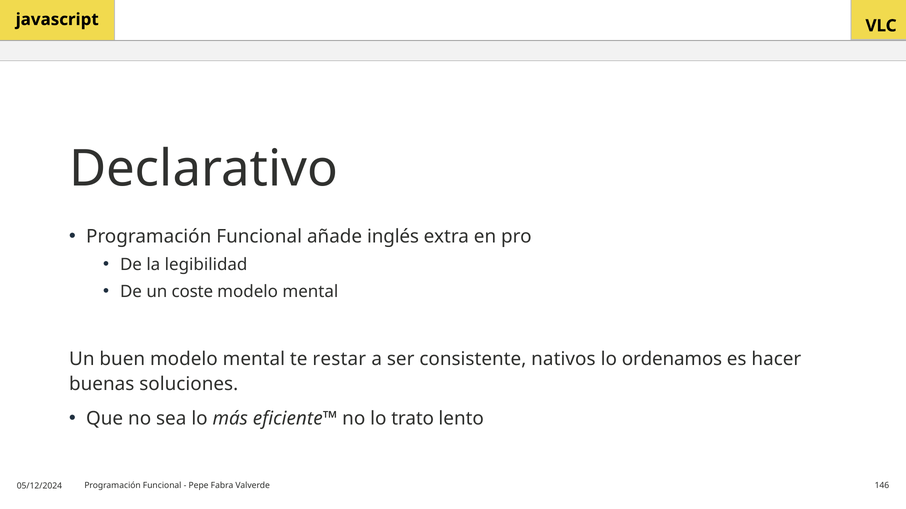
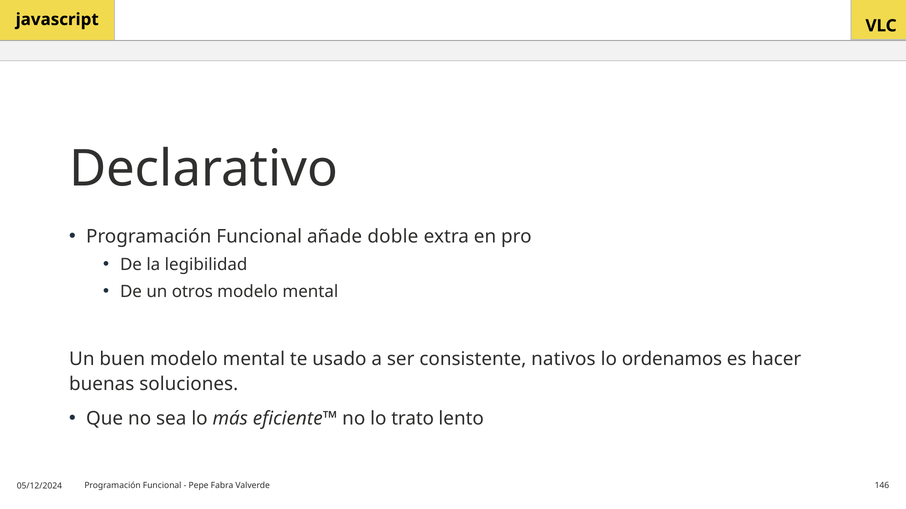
inglés: inglés -> doble (393, 237)
coste: coste -> otros (192, 292)
restar: restar -> usado (339, 360)
